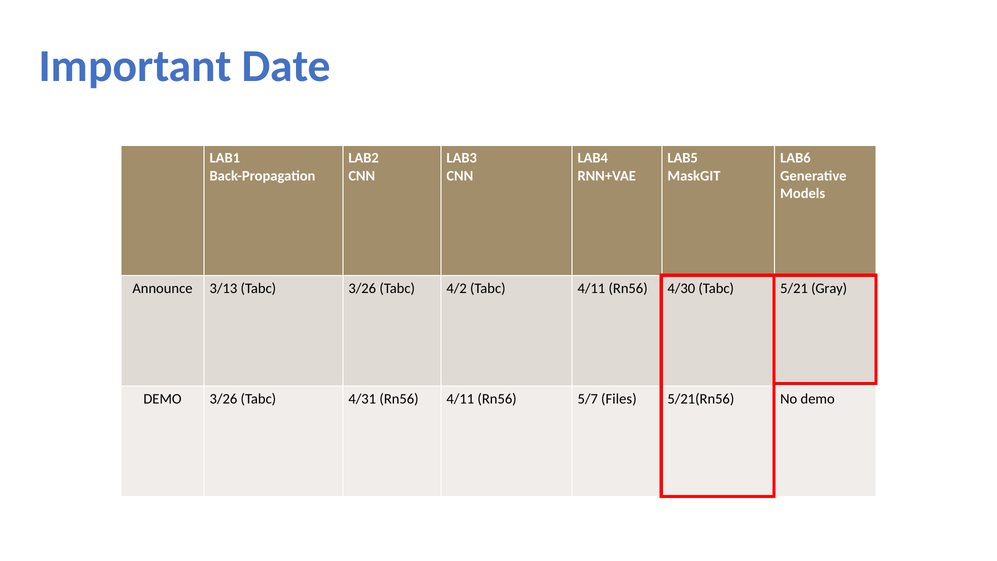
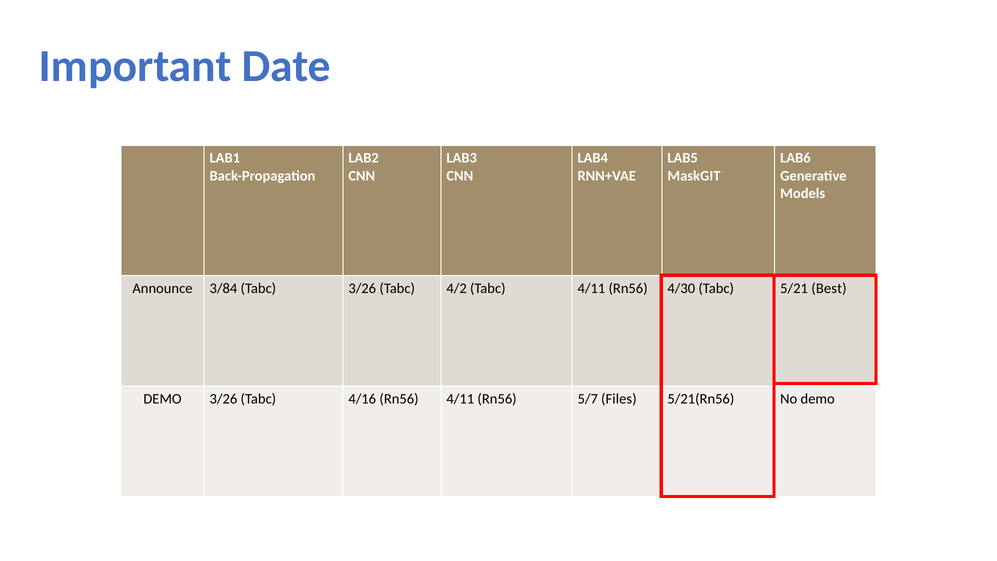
3/13: 3/13 -> 3/84 (223, 288)
Gray: Gray -> Best (829, 288)
4/31: 4/31 -> 4/16 (362, 399)
